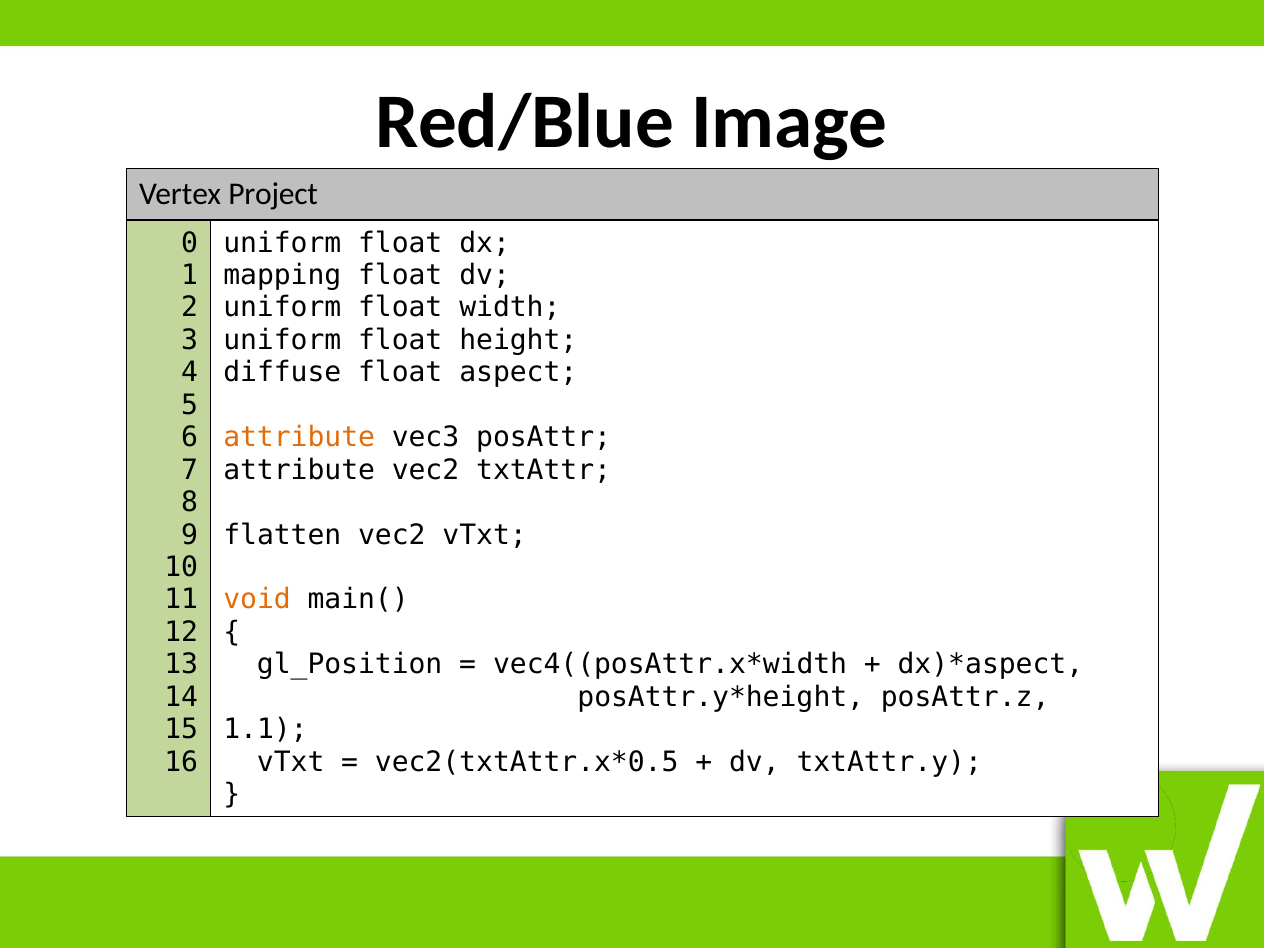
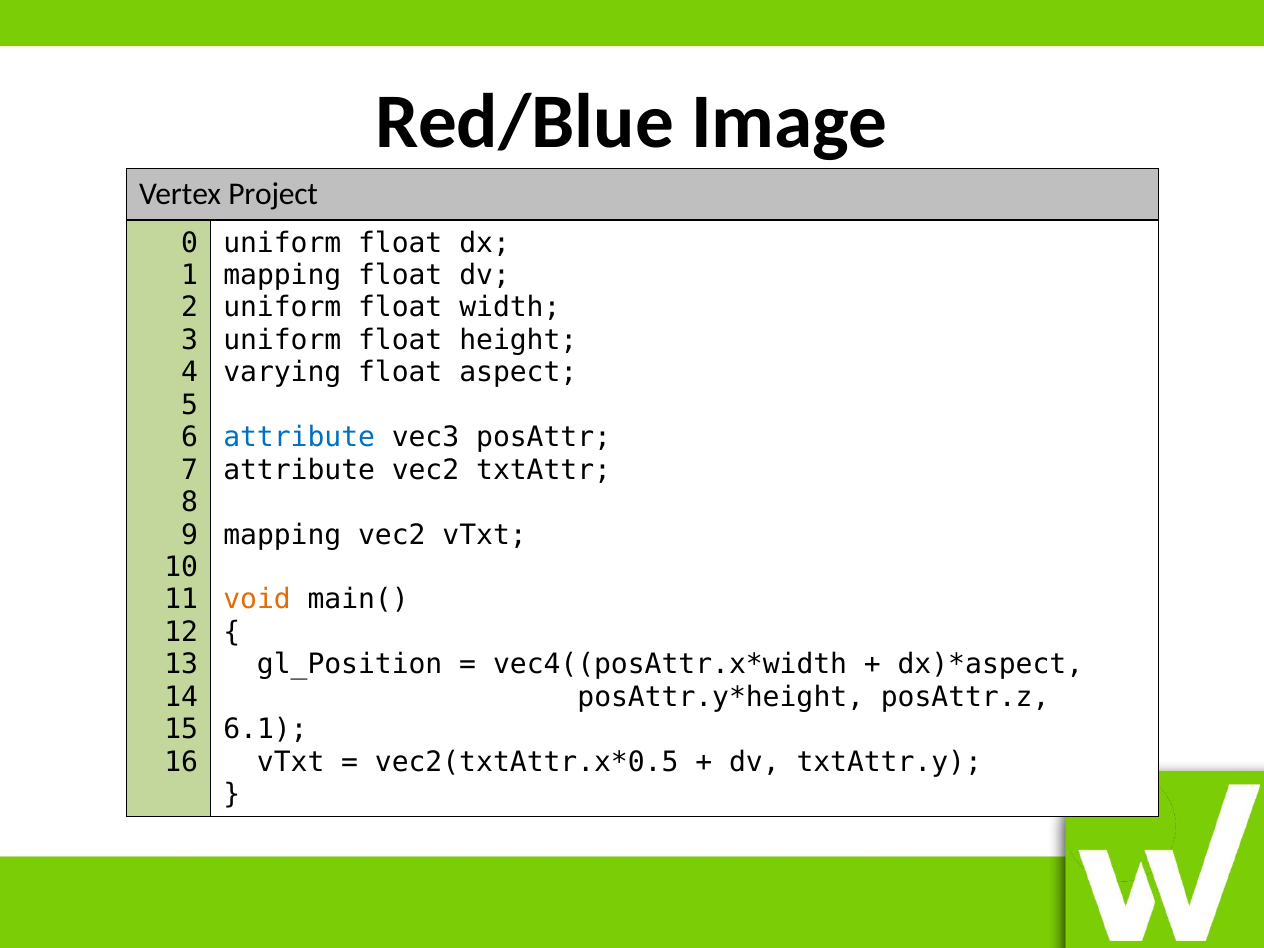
diffuse: diffuse -> varying (282, 373)
attribute colour: orange -> blue (299, 437)
flatten: flatten -> mapping (282, 535)
1.1: 1.1 -> 6.1 (265, 729)
